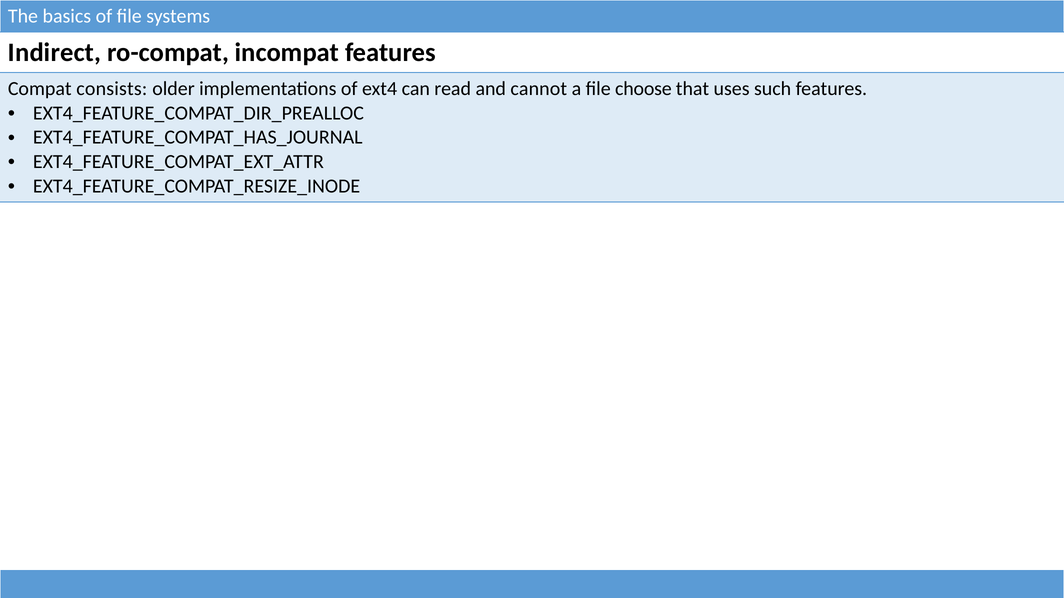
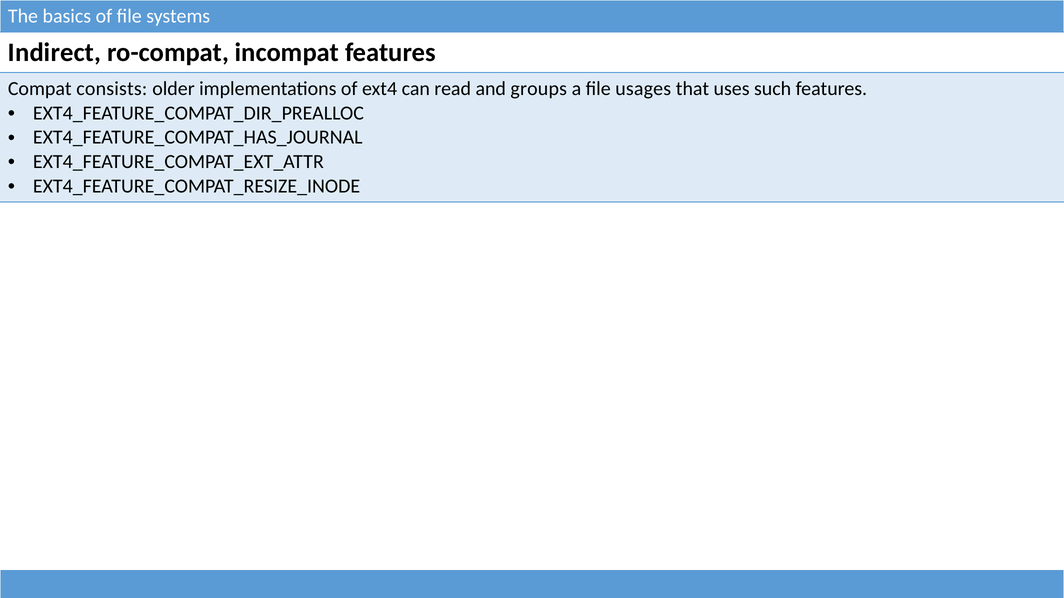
cannot: cannot -> groups (539, 89)
choose: choose -> usages (643, 89)
